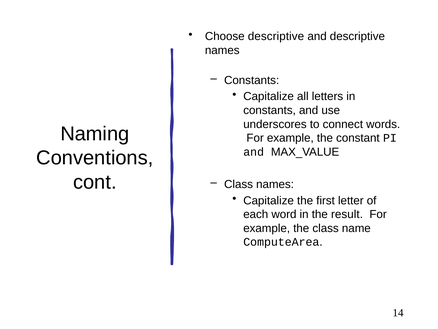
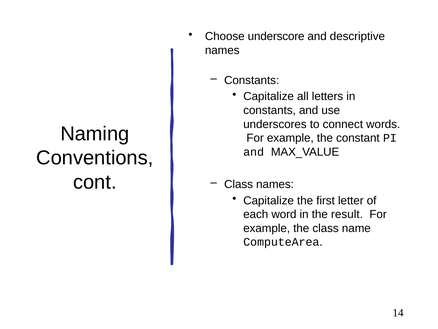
Choose descriptive: descriptive -> underscore (276, 36)
